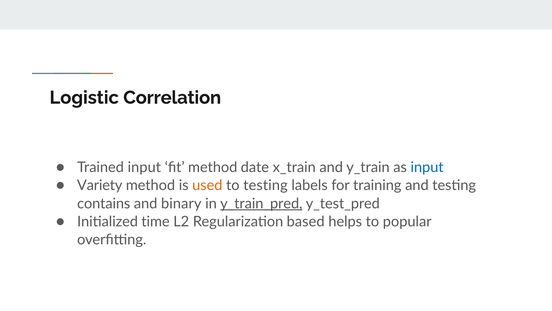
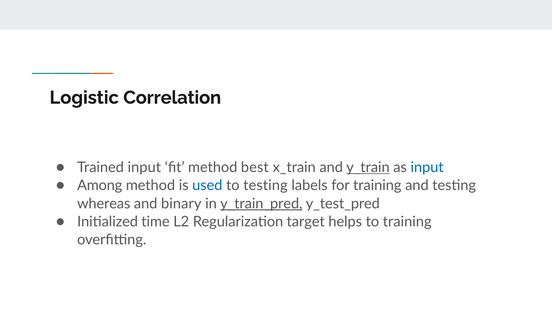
date: date -> best (255, 167)
y_train underline: none -> present (368, 167)
Variety: Variety -> Among (100, 185)
used colour: orange -> blue (207, 185)
contains: contains -> whereas (104, 203)
based: based -> target (306, 221)
to popular: popular -> training (407, 221)
